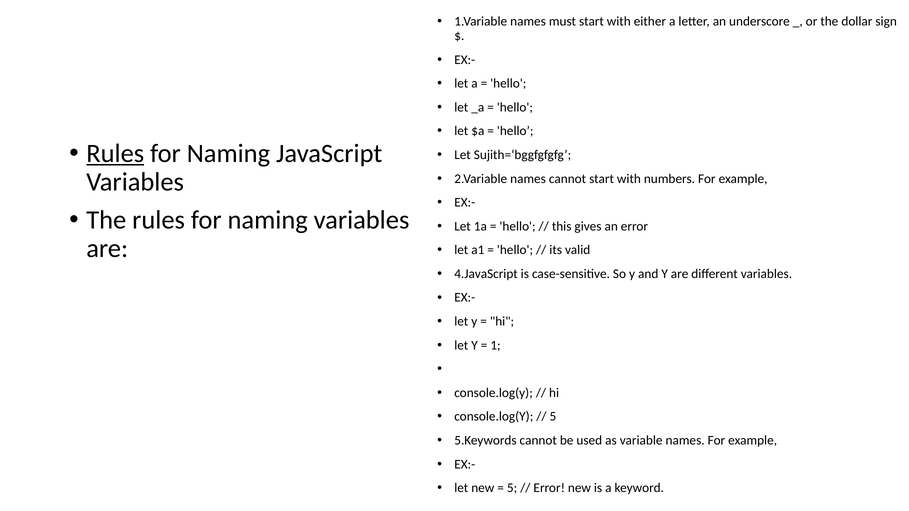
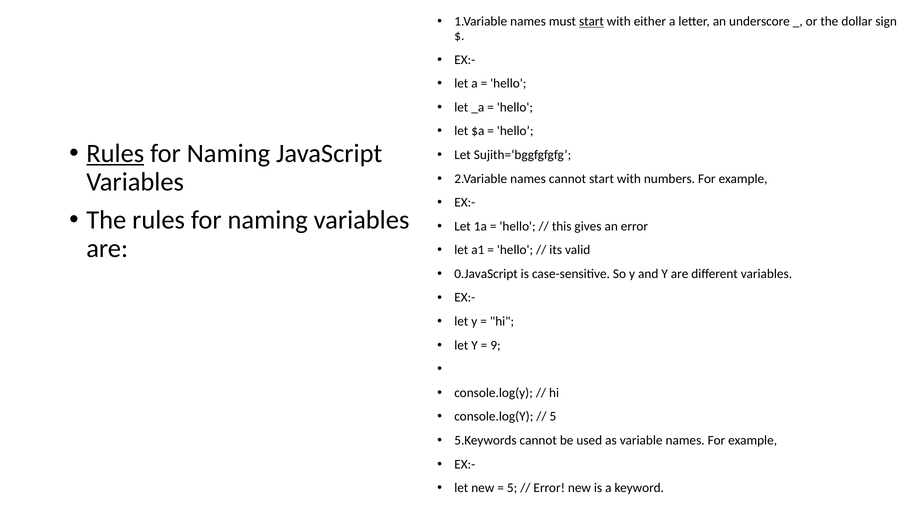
start underline: none -> present (591, 22)
4.JavaScript: 4.JavaScript -> 0.JavaScript (486, 274)
1: 1 -> 9 (496, 345)
